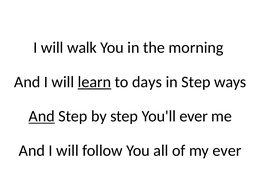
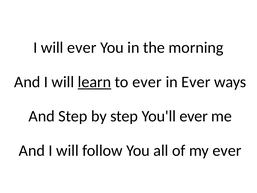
will walk: walk -> ever (82, 48)
to days: days -> ever (147, 82)
in Step: Step -> Ever (196, 82)
And underline: present -> none (42, 116)
